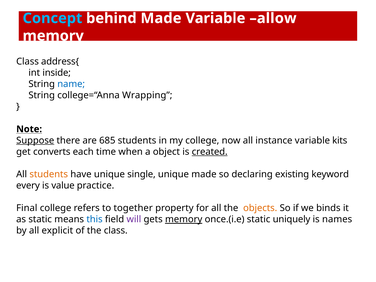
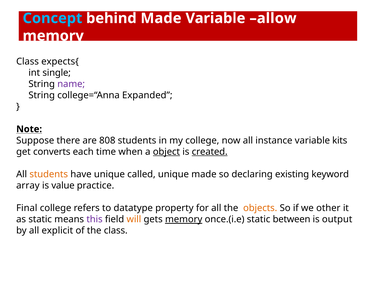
address{: address{ -> expects{ (60, 61)
inside: inside -> single (57, 73)
name colour: blue -> purple (71, 84)
Wrapping: Wrapping -> Expanded (147, 95)
Suppose underline: present -> none (35, 140)
685: 685 -> 808 (107, 140)
object underline: none -> present (166, 152)
single: single -> called (141, 174)
every: every -> array (28, 186)
together: together -> datatype (133, 208)
binds: binds -> other (328, 208)
this colour: blue -> purple (95, 219)
will colour: purple -> orange (134, 219)
uniquely: uniquely -> between (292, 219)
names: names -> output (337, 219)
